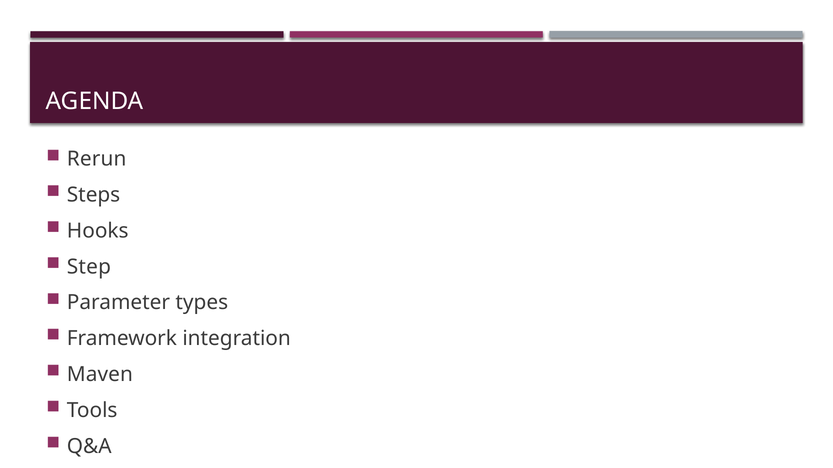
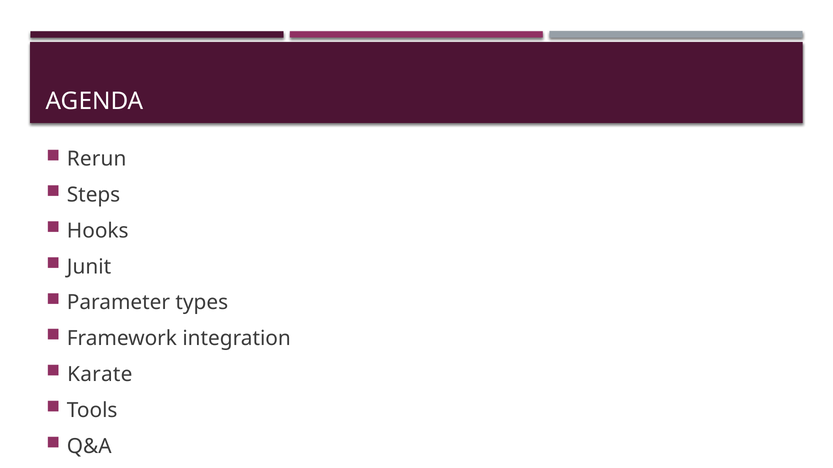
Step: Step -> Junit (89, 267)
Maven: Maven -> Karate (100, 375)
